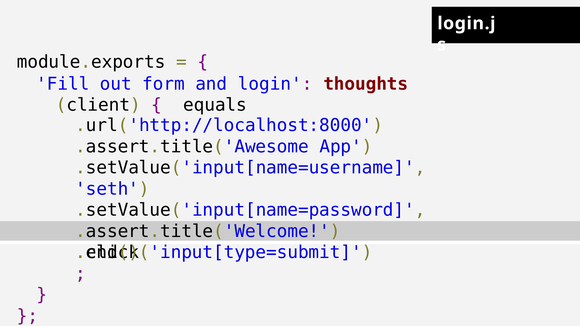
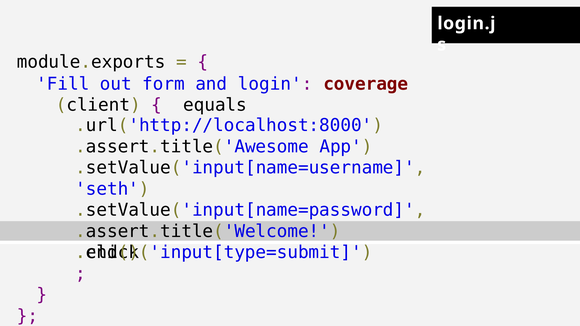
thoughts: thoughts -> coverage (366, 84)
